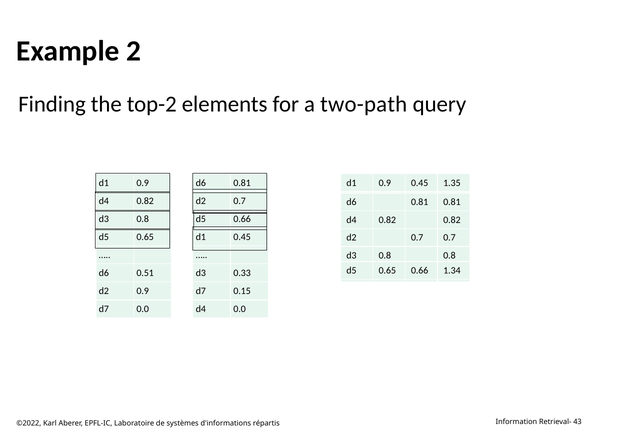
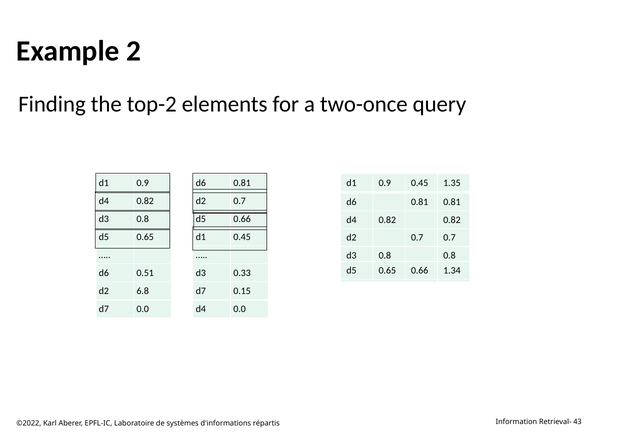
two-path: two-path -> two-once (364, 104)
d2 0.9: 0.9 -> 6.8 (143, 291)
